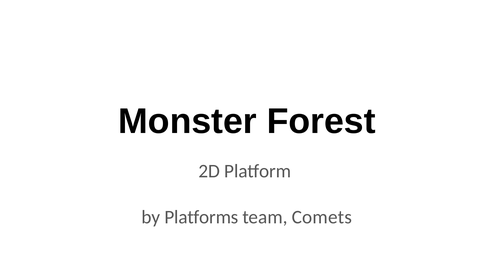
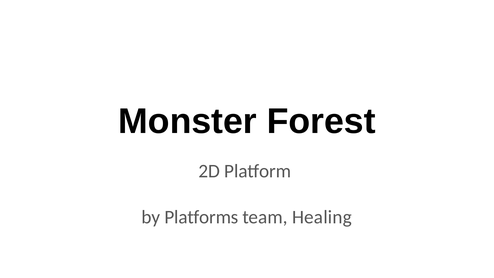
Comets: Comets -> Healing (322, 217)
